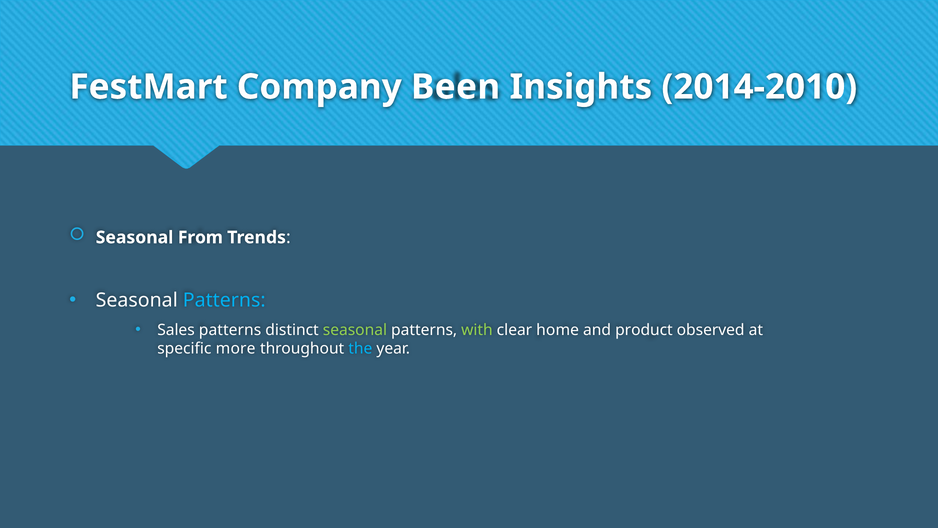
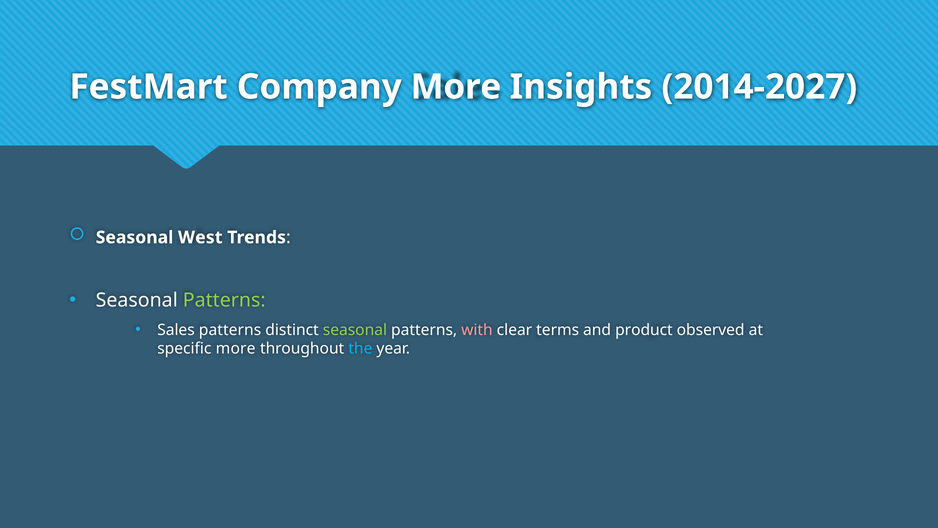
Company Been: Been -> More (456, 87)
2014-2010: 2014-2010 -> 2014-2027 (759, 87)
From: From -> West (200, 237)
Patterns colour: light blue -> light green (224, 300)
with colour: light green -> pink (477, 330)
home: home -> terms (558, 330)
